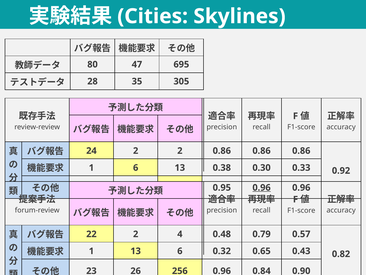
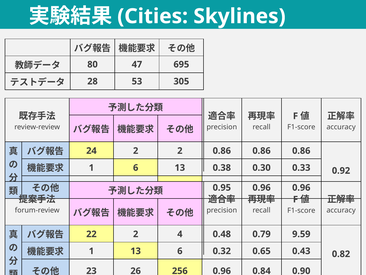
35: 35 -> 53 (137, 81)
0.96 underline: present -> none (262, 187)
0.57: 0.57 -> 9.59 (301, 234)
